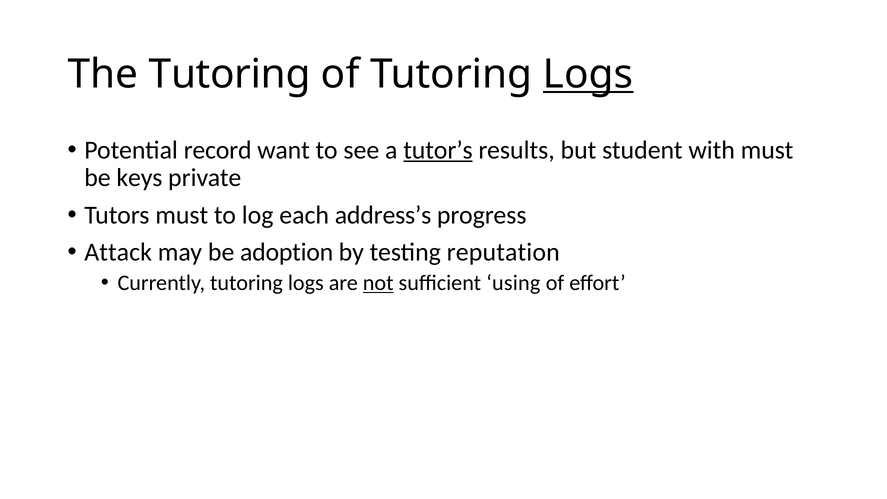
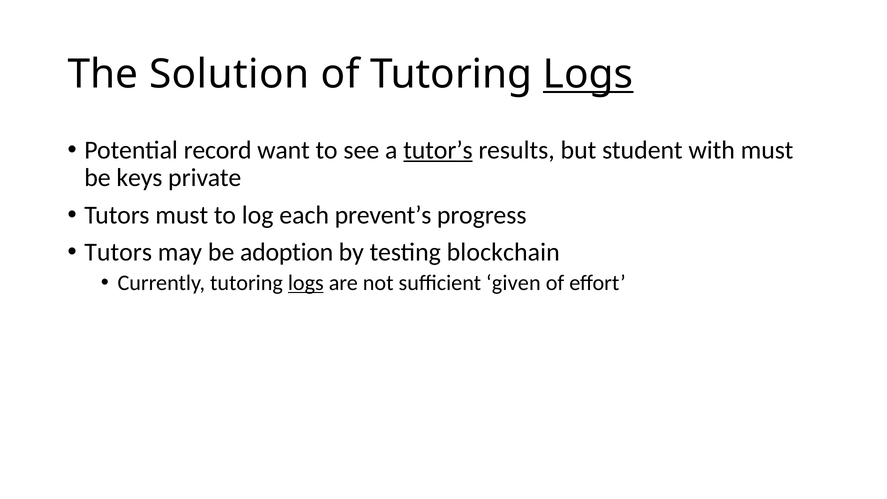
The Tutoring: Tutoring -> Solution (229, 75)
address’s: address’s -> prevent’s (383, 215)
Attack: Attack -> Tutors (118, 252)
reputation: reputation -> blockchain (503, 252)
logs underline: none -> present (306, 283)
not underline: present -> none (378, 283)
using: using -> given (513, 283)
